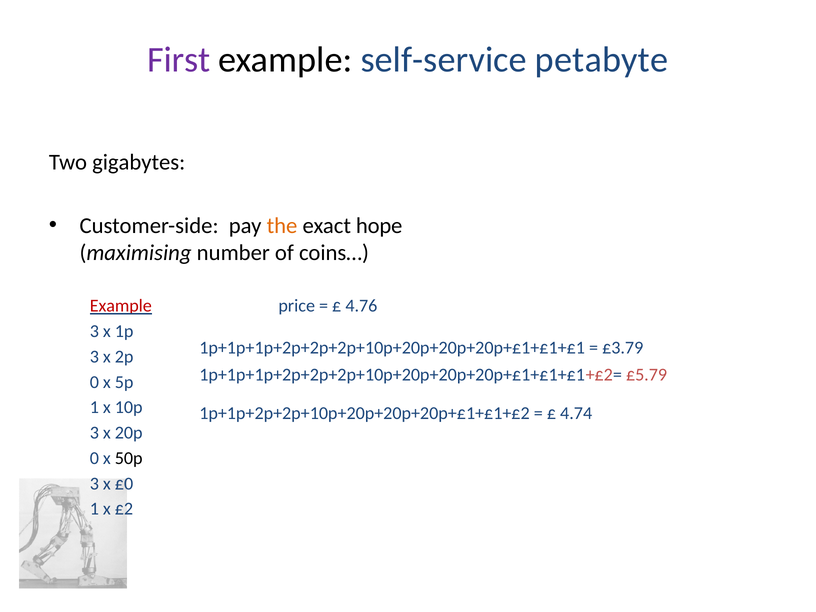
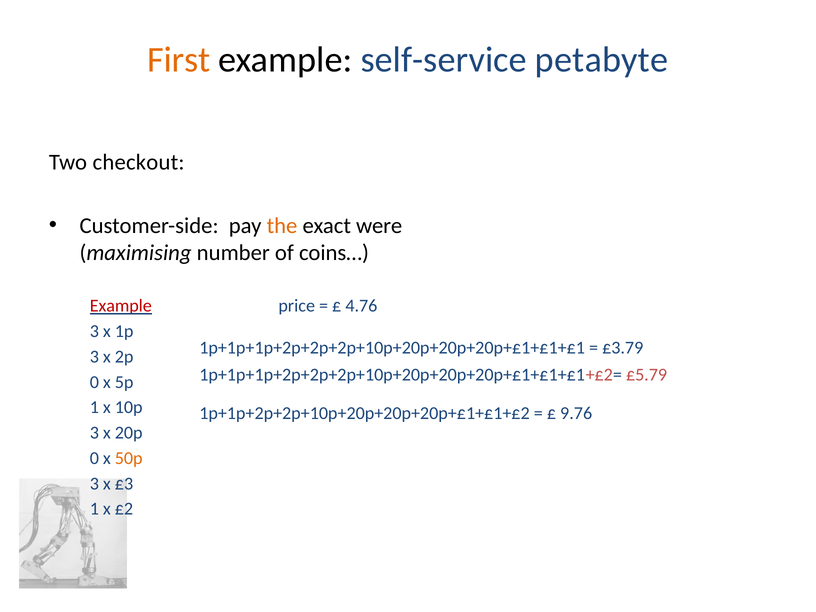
First colour: purple -> orange (179, 60)
gigabytes: gigabytes -> checkout (139, 162)
hope: hope -> were (379, 226)
4.74: 4.74 -> 9.76 (576, 413)
50p colour: black -> orange (129, 458)
£0: £0 -> £3 (124, 484)
